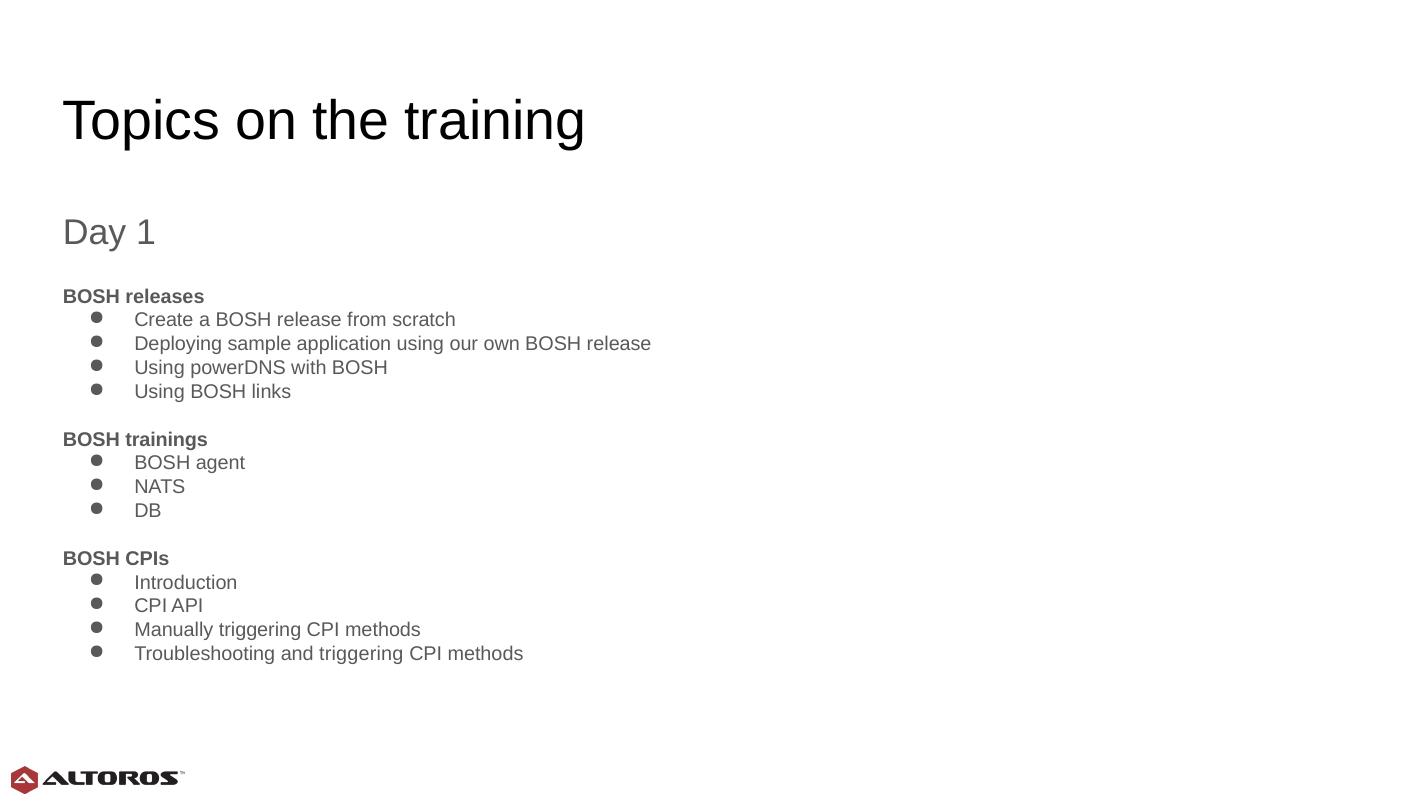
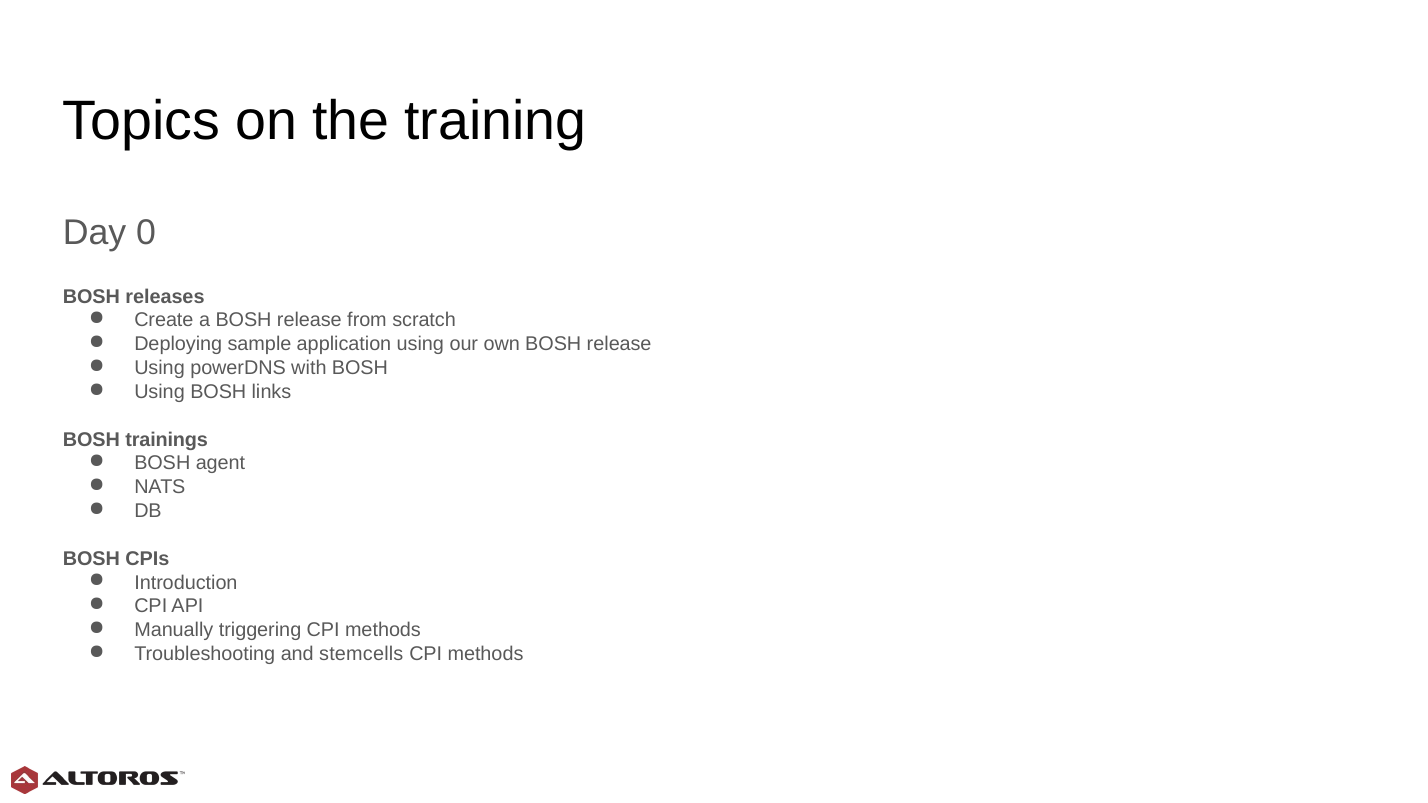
1: 1 -> 0 (146, 233)
and triggering: triggering -> stemcells (361, 654)
